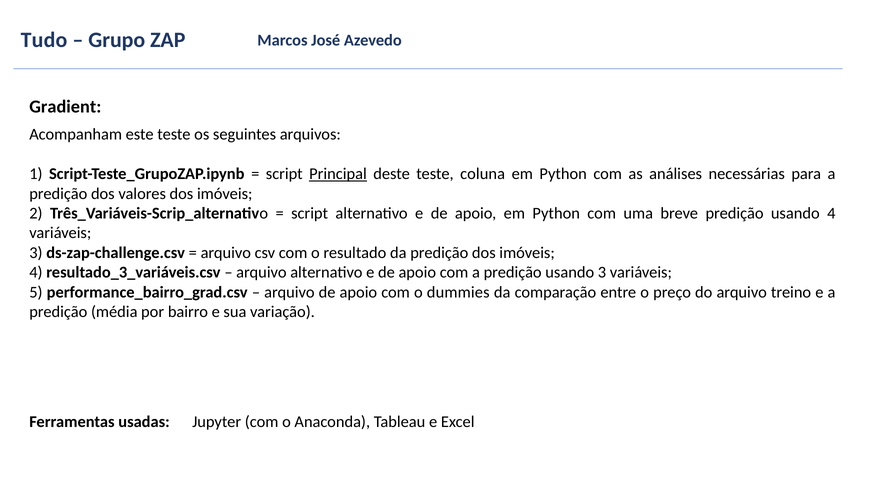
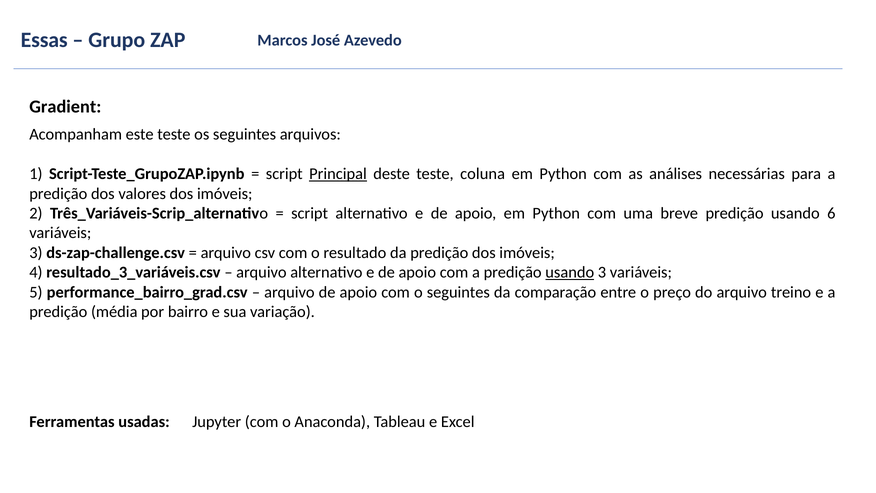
Tudo: Tudo -> Essas (44, 40)
usando 4: 4 -> 6 (831, 213)
usando underline: none -> present (570, 272)
o dummies: dummies -> seguintes (458, 292)
